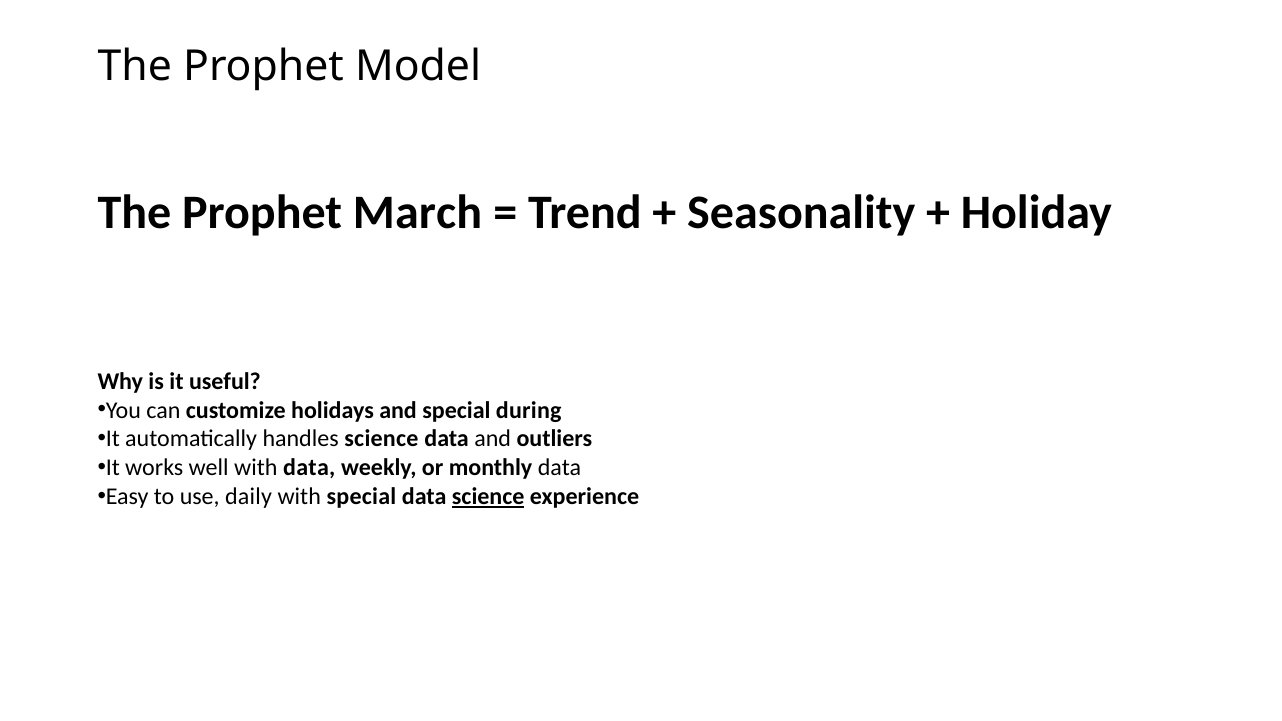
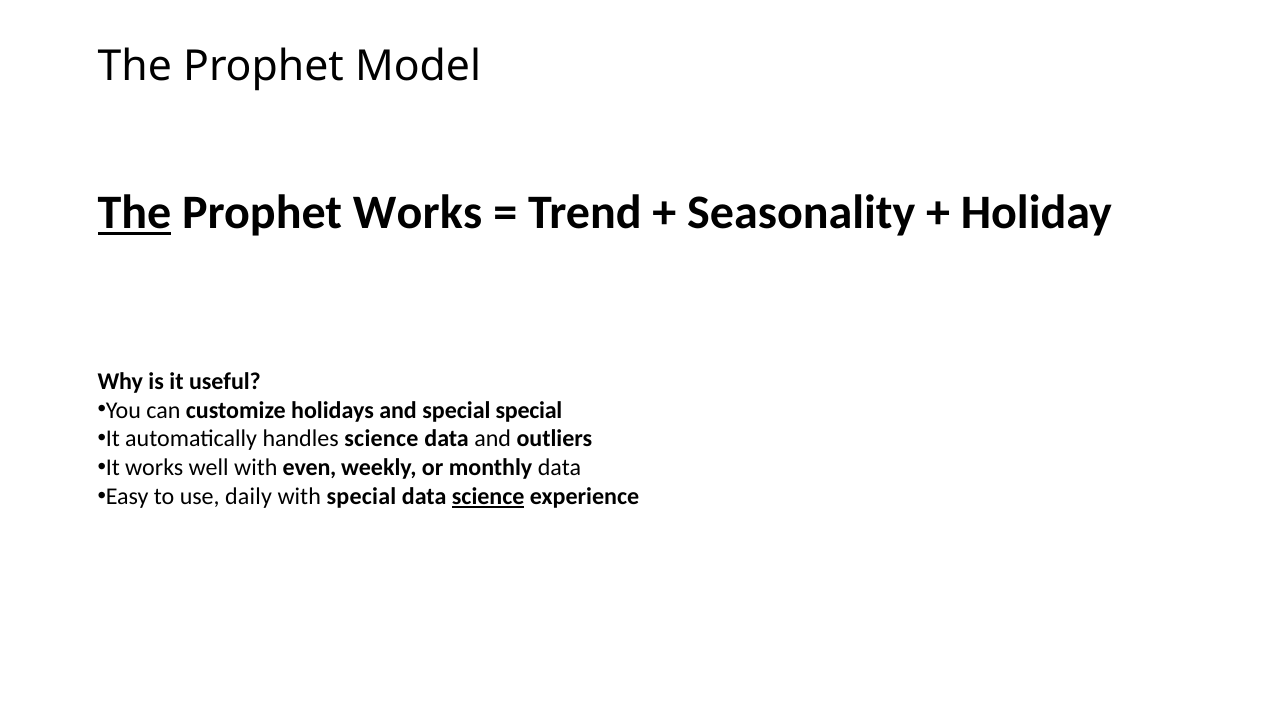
The underline: none -> present (134, 213)
Prophet March: March -> Works (418, 213)
special during: during -> special (529, 410)
with data: data -> even (310, 468)
